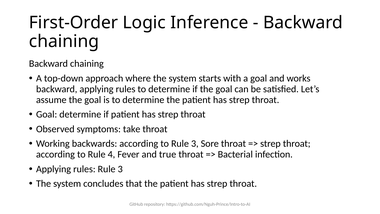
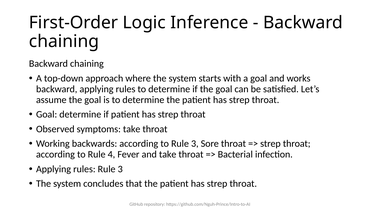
and true: true -> take (168, 154)
